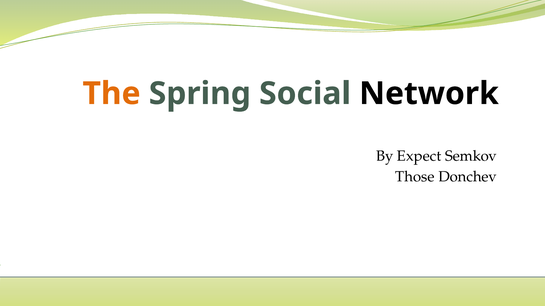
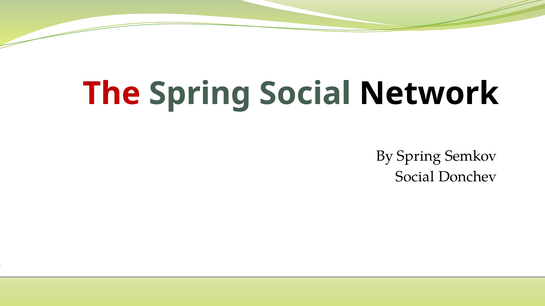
The colour: orange -> red (112, 94)
By Expect: Expect -> Spring (419, 156)
Those: Those -> Social (415, 177)
